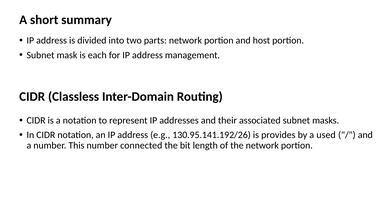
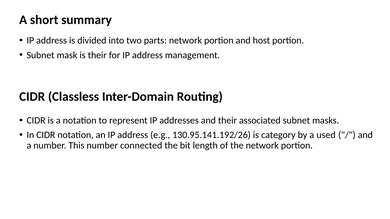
is each: each -> their (97, 55)
provides: provides -> category (278, 135)
